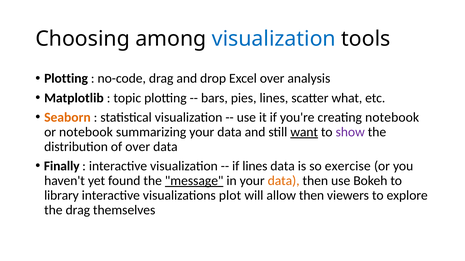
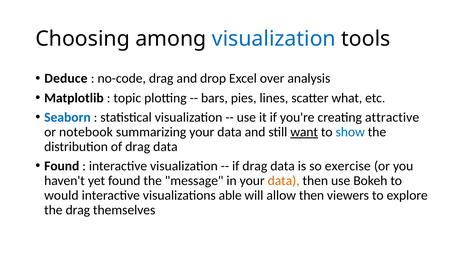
Plotting: Plotting -> Deduce (66, 79)
Seaborn colour: orange -> blue (67, 118)
creating notebook: notebook -> attractive (392, 118)
show colour: purple -> blue (350, 132)
of over: over -> drag (138, 147)
Finally: Finally -> Found (62, 166)
if lines: lines -> drag (255, 166)
message underline: present -> none (194, 181)
library: library -> would (61, 196)
plot: plot -> able (230, 196)
